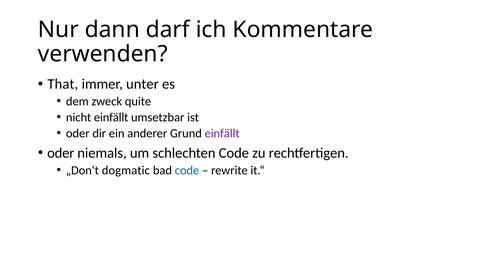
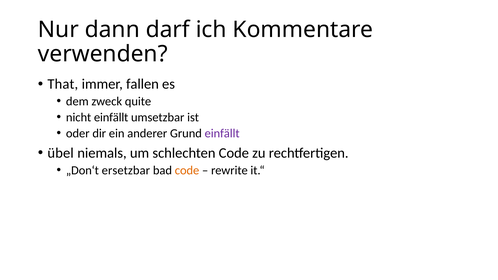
unter: unter -> fallen (142, 84)
oder: oder -> übel (61, 153)
dogmatic: dogmatic -> ersetzbar (126, 170)
code colour: blue -> orange (187, 170)
